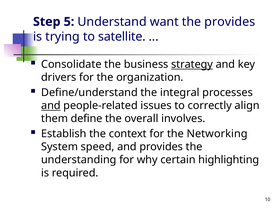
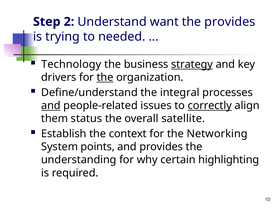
5: 5 -> 2 (69, 22)
satellite: satellite -> needed (122, 37)
Consolidate: Consolidate -> Technology (71, 64)
the underline: none -> present (105, 77)
correctly underline: none -> present (210, 106)
define: define -> status (86, 119)
involves: involves -> satellite (183, 119)
speed: speed -> points (98, 147)
